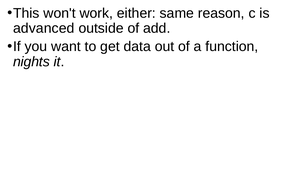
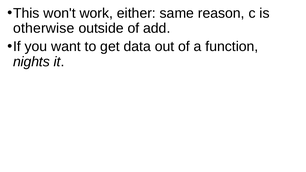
advanced: advanced -> otherwise (44, 28)
